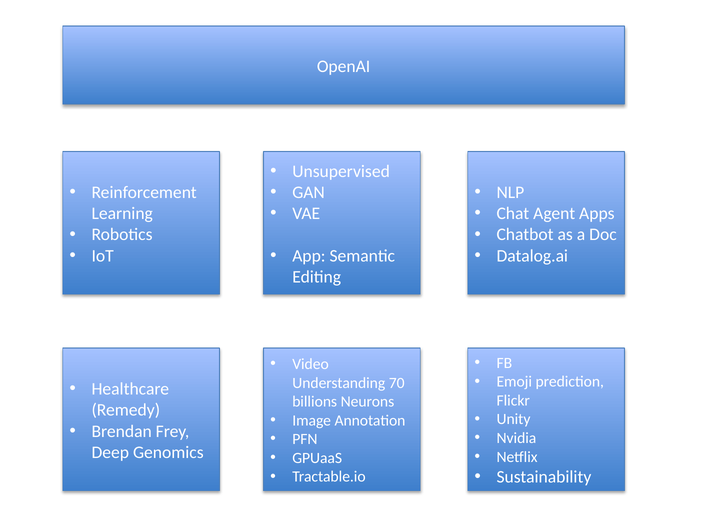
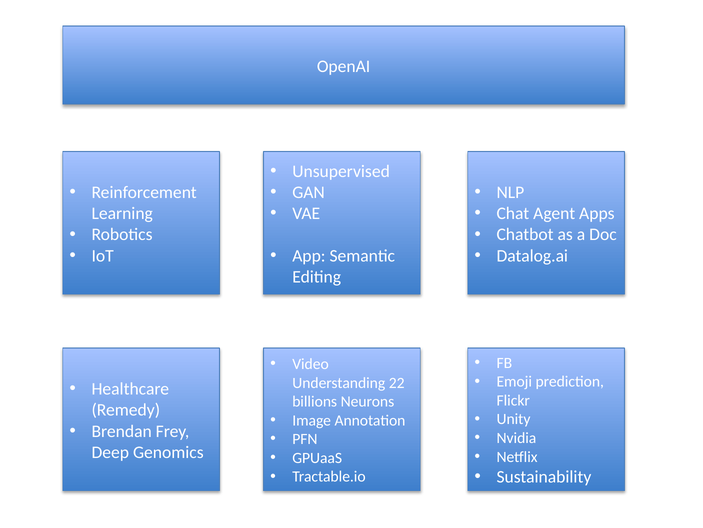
70: 70 -> 22 (397, 382)
